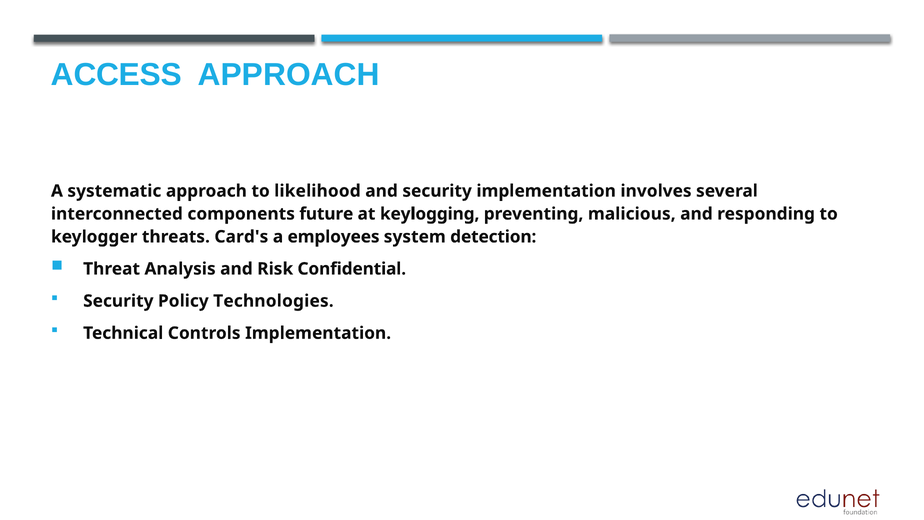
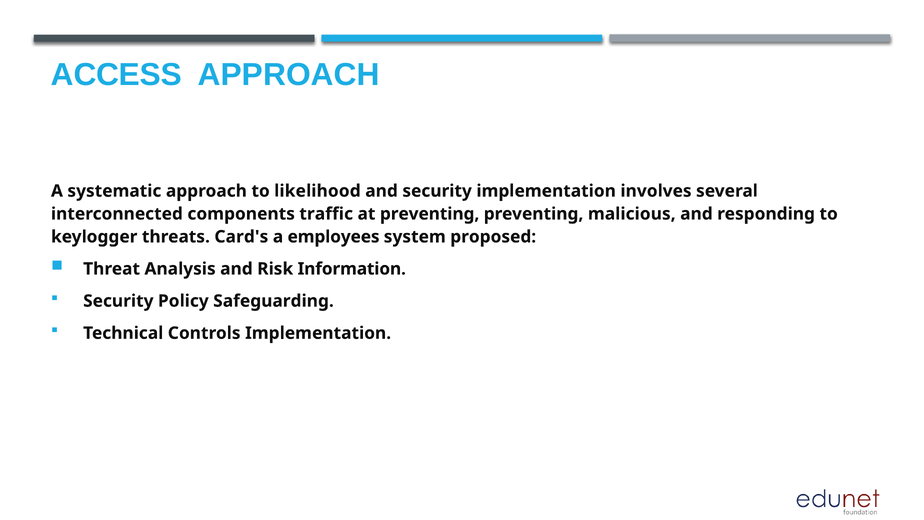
future: future -> traffic (326, 214)
at keylogging: keylogging -> preventing (430, 214)
detection: detection -> proposed (493, 237)
Confidential: Confidential -> Information (352, 269)
Technologies: Technologies -> Safeguarding (274, 301)
